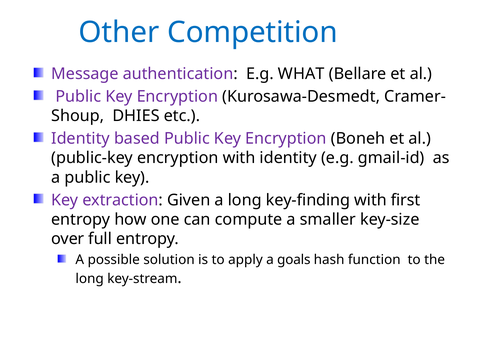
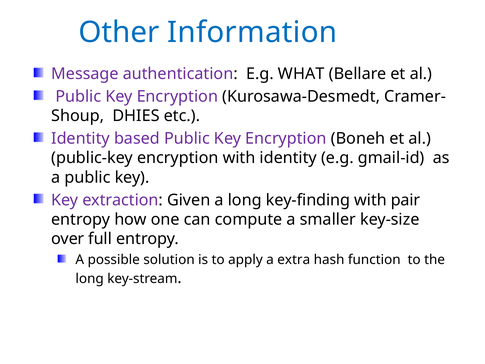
Competition: Competition -> Information (252, 32)
first: first -> pair (406, 200)
goals: goals -> extra (294, 260)
